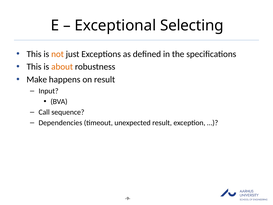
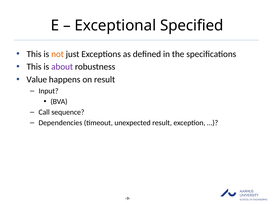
Selecting: Selecting -> Specified (192, 25)
about colour: orange -> purple (62, 67)
Make: Make -> Value (37, 79)
